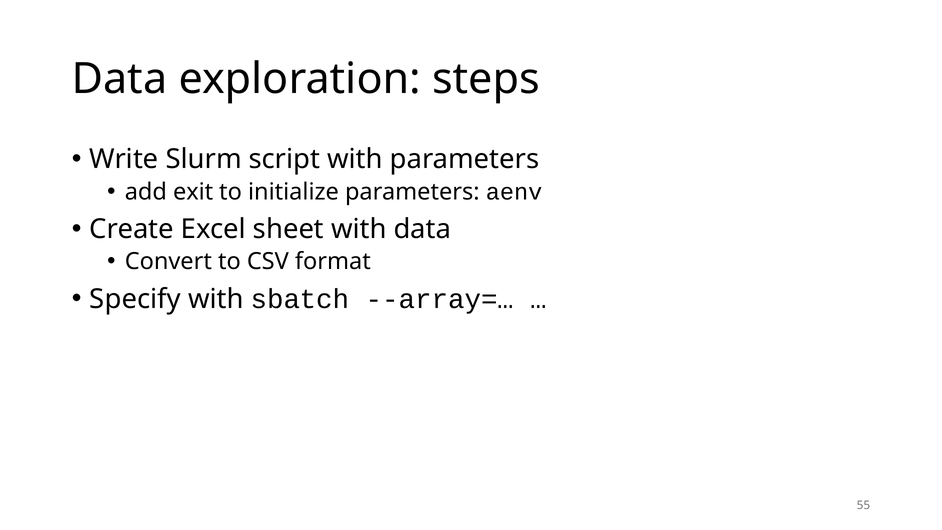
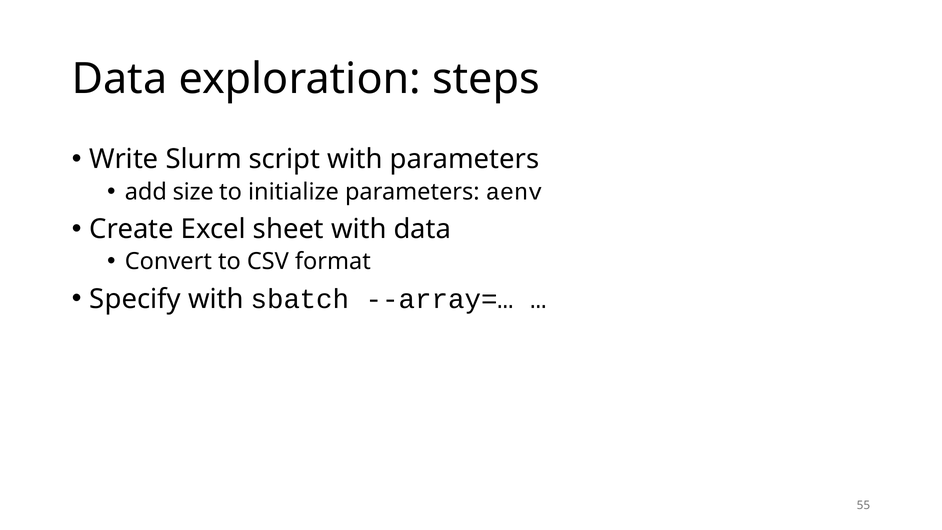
exit: exit -> size (193, 192)
